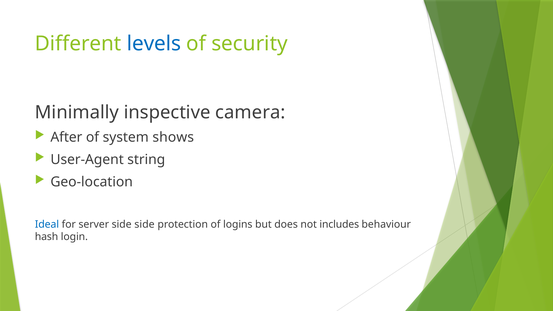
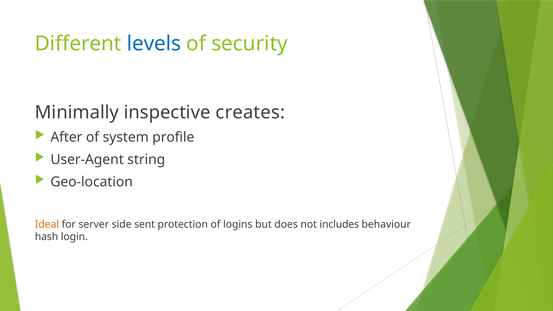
camera: camera -> creates (250, 112)
shows: shows -> profile (173, 137)
Ideal colour: blue -> orange (47, 224)
side side: side -> sent (145, 224)
